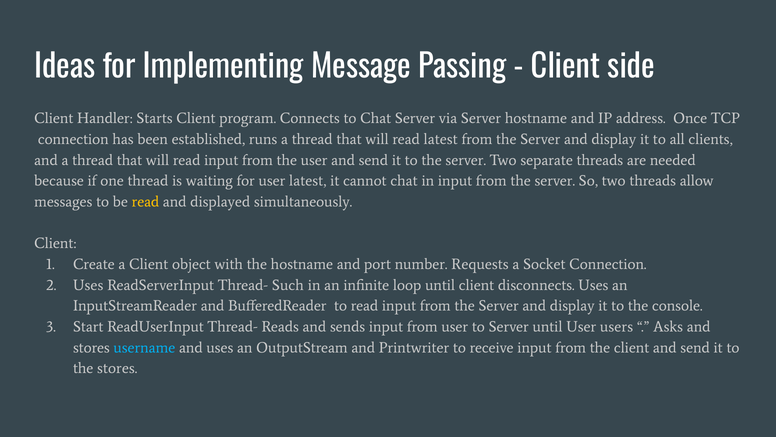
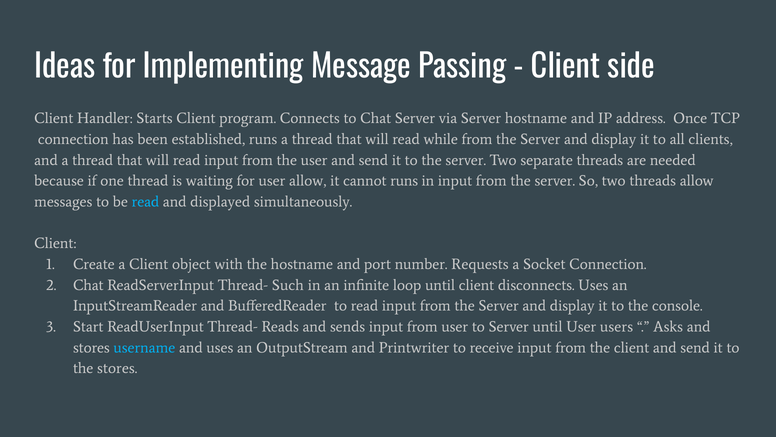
read latest: latest -> while (441, 139)
user latest: latest -> allow (308, 181)
cannot chat: chat -> runs (404, 181)
read colour: yellow -> light blue (145, 202)
Uses: Uses -> Chat (88, 285)
